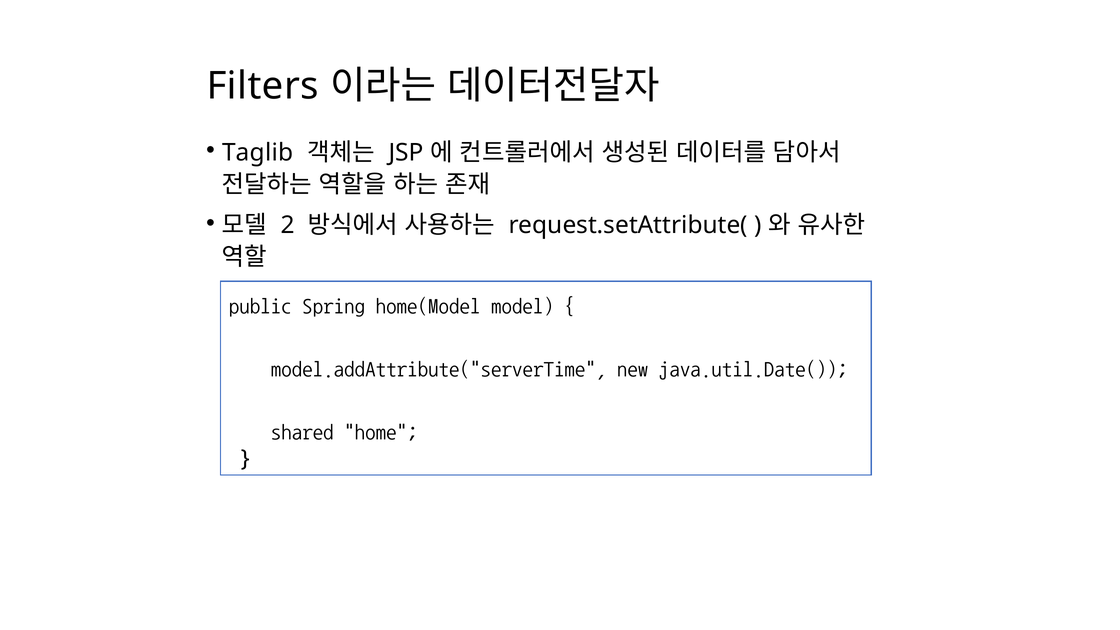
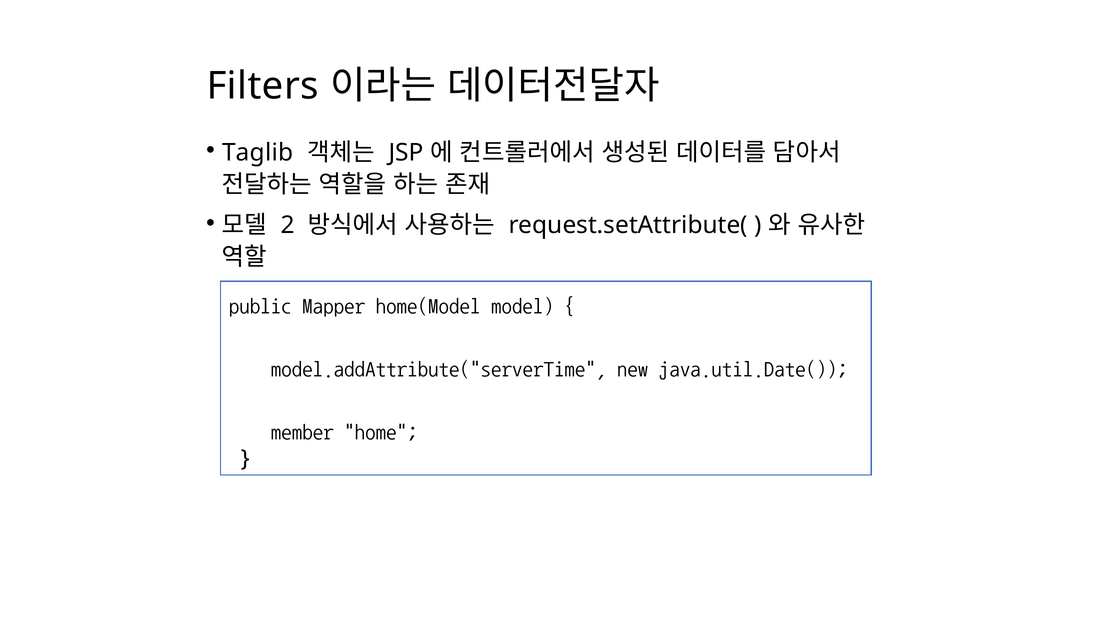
Spring: Spring -> Mapper (334, 306)
shared: shared -> member (302, 432)
